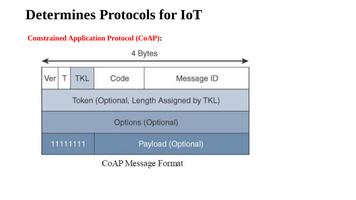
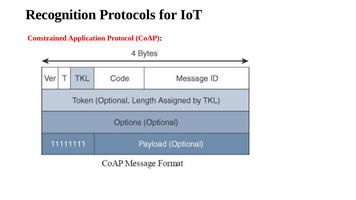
Determines: Determines -> Recognition (61, 15)
